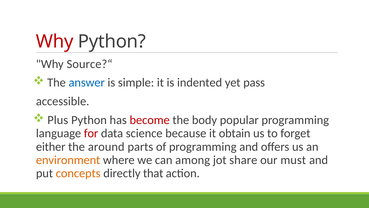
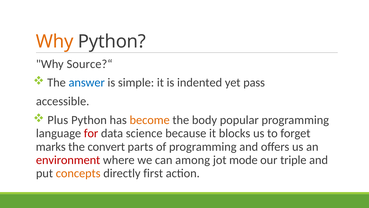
Why colour: red -> orange (55, 41)
become colour: red -> orange (150, 120)
obtain: obtain -> blocks (235, 133)
either: either -> marks (51, 146)
around: around -> convert (106, 146)
environment colour: orange -> red (68, 160)
share: share -> mode (243, 160)
must: must -> triple (293, 160)
that: that -> first (153, 173)
